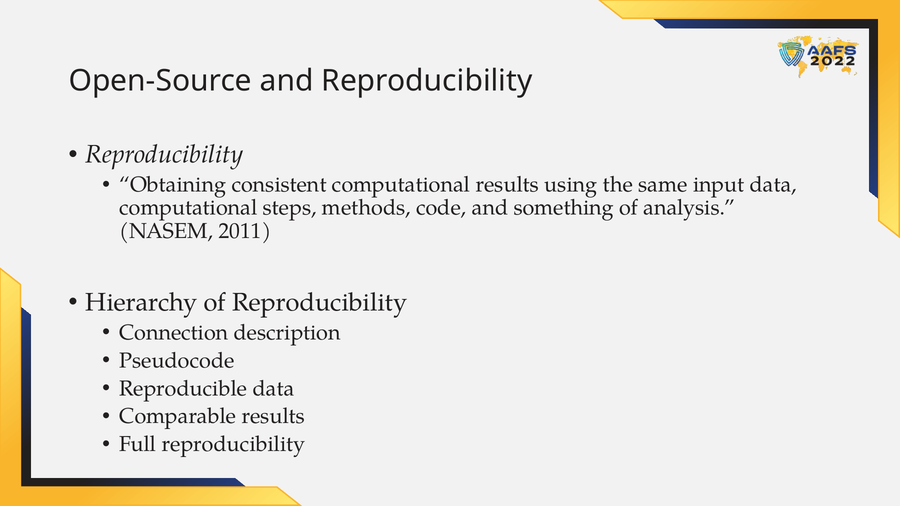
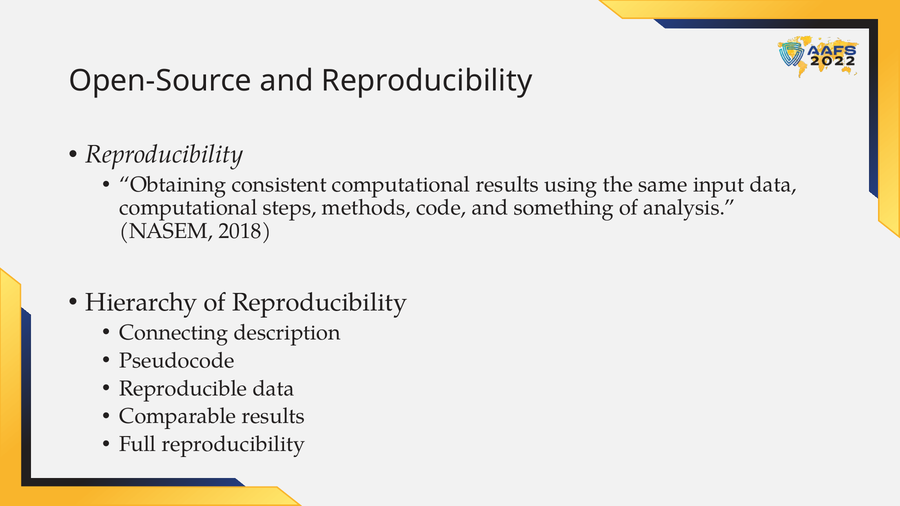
2011: 2011 -> 2018 (245, 231)
Connection: Connection -> Connecting (174, 333)
